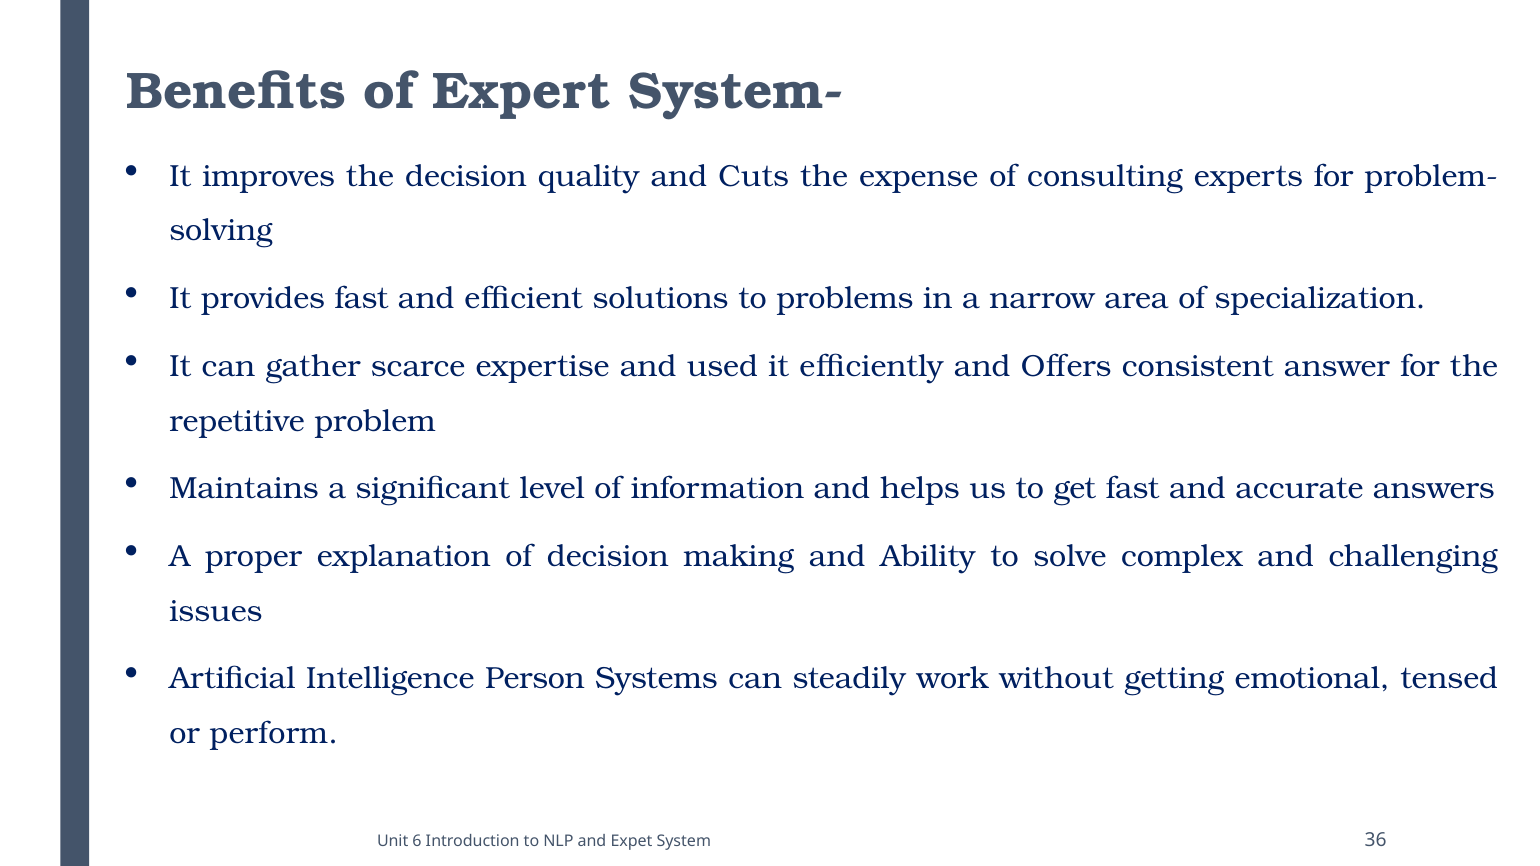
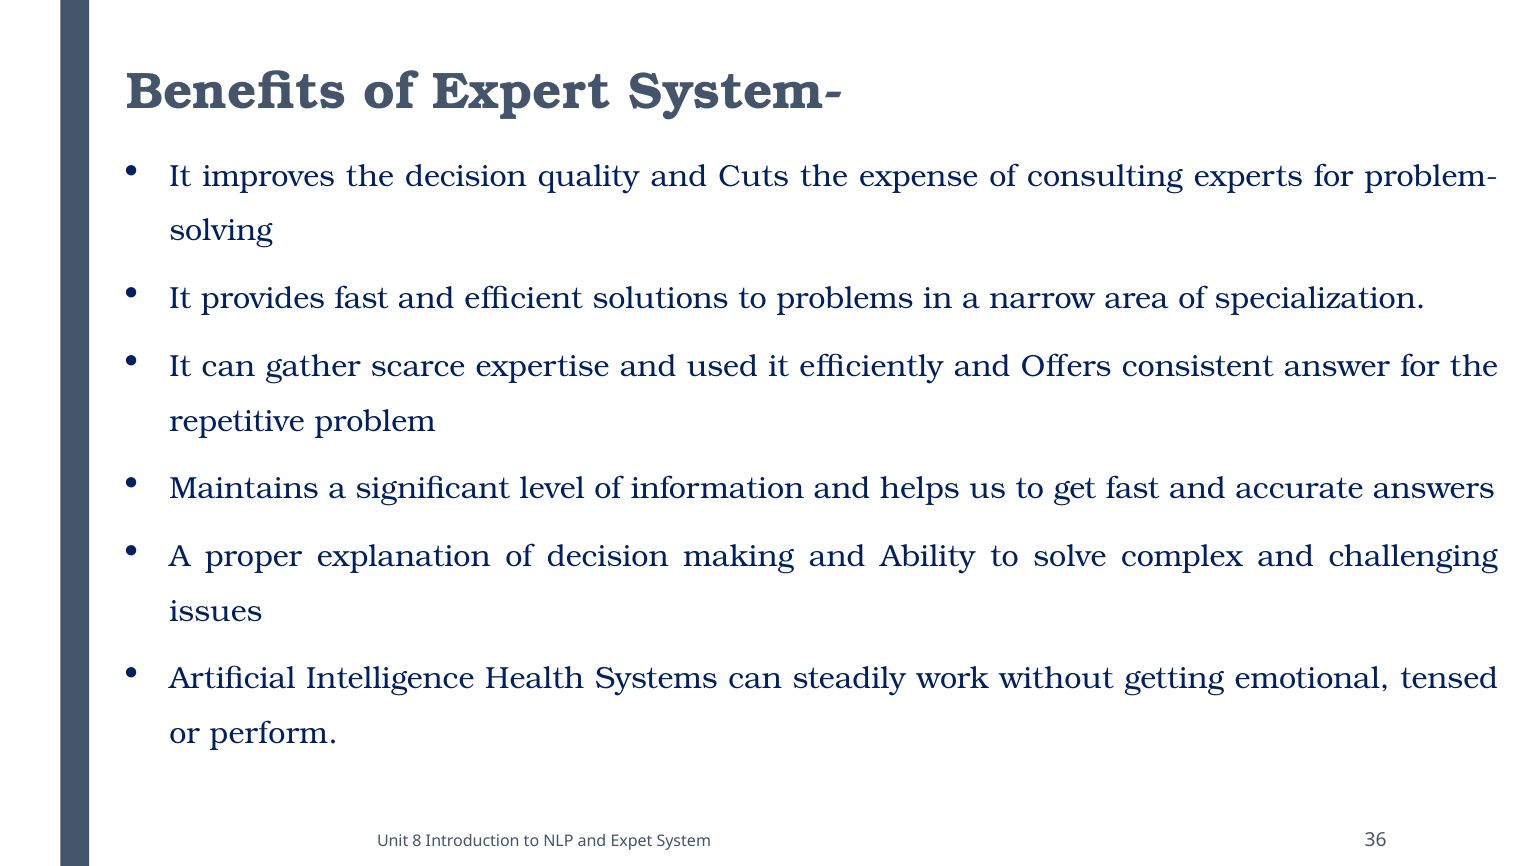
Person: Person -> Health (535, 679)
6: 6 -> 8 (417, 842)
